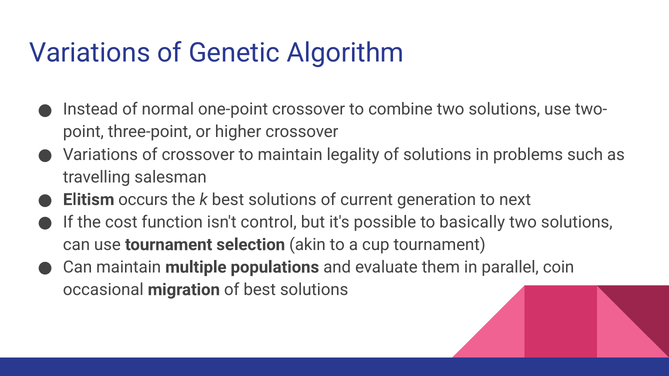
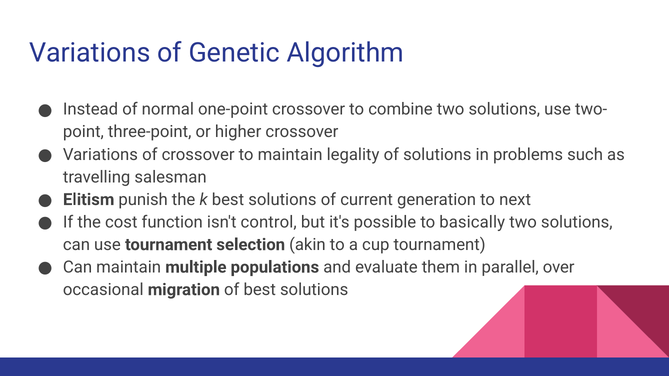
occurs: occurs -> punish (143, 200)
coin: coin -> over (559, 267)
